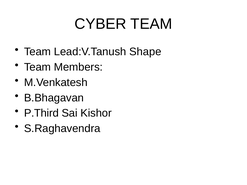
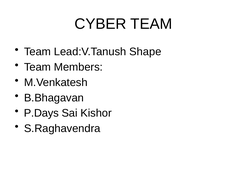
P.Third: P.Third -> P.Days (41, 113)
